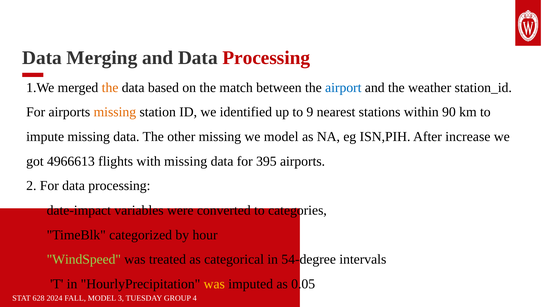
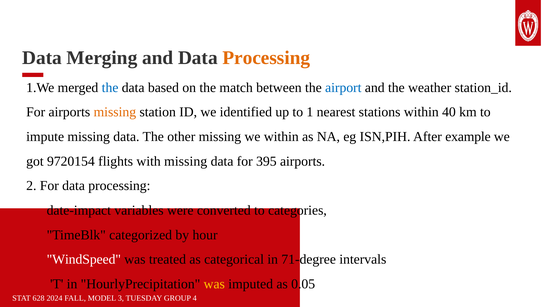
Processing colour: red -> orange (266, 58)
the colour: orange -> blue (110, 88)
9: 9 -> 1 (310, 112)
90: 90 -> 40 (449, 112)
we model: model -> within (281, 137)
increase: increase -> example (468, 137)
4966613: 4966613 -> 9720154 (71, 161)
WindSpeed colour: light green -> white (84, 260)
54-degree: 54-degree -> 71-degree (309, 260)
